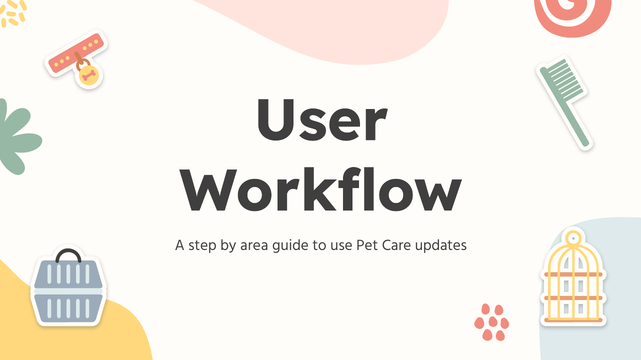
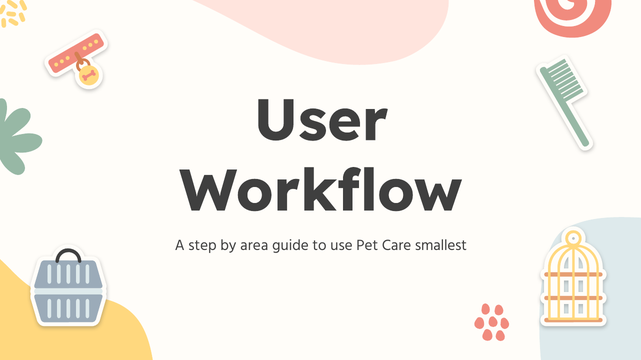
updates: updates -> smallest (441, 246)
